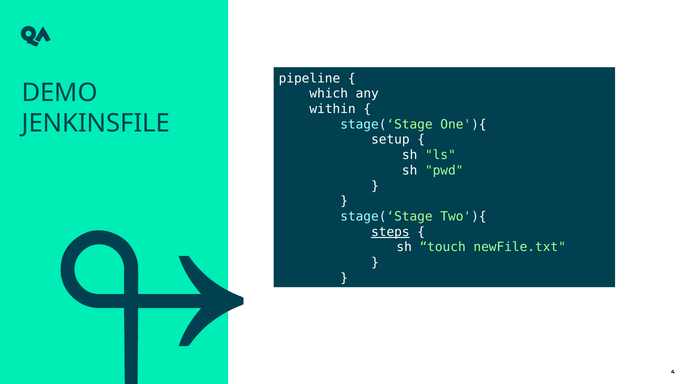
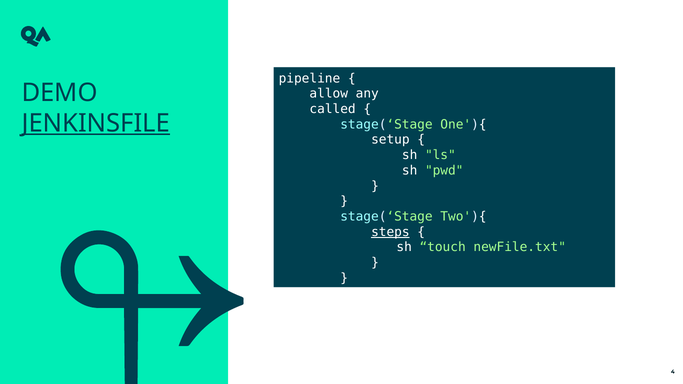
which: which -> allow (329, 94)
within: within -> called (333, 109)
JENKINSFILE underline: none -> present (96, 124)
